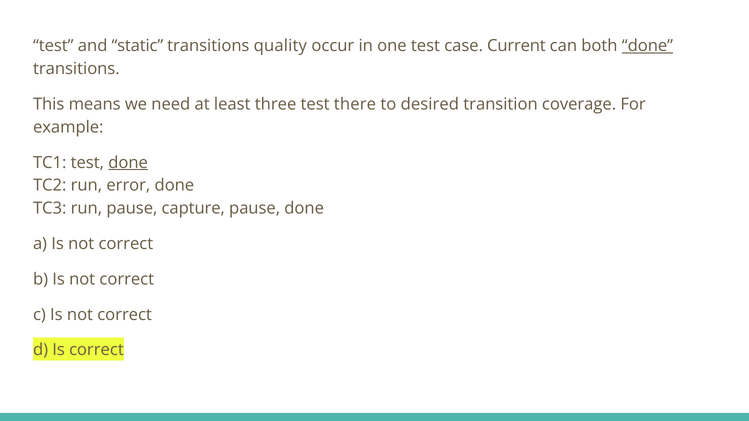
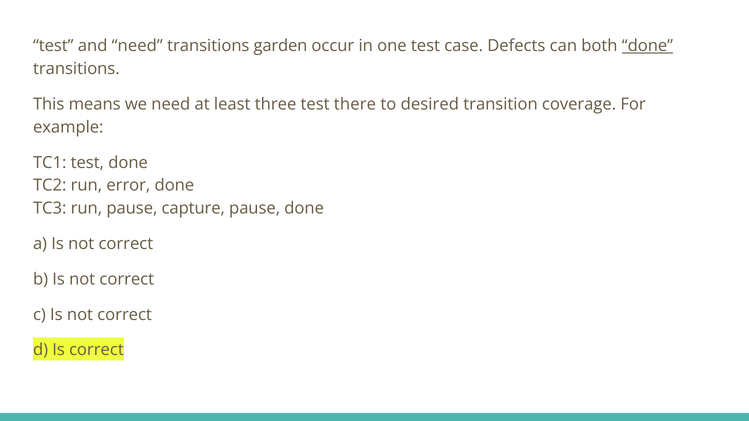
and static: static -> need (137, 46)
quality: quality -> garden (280, 46)
Current: Current -> Defects (516, 46)
done underline: present -> none (128, 163)
